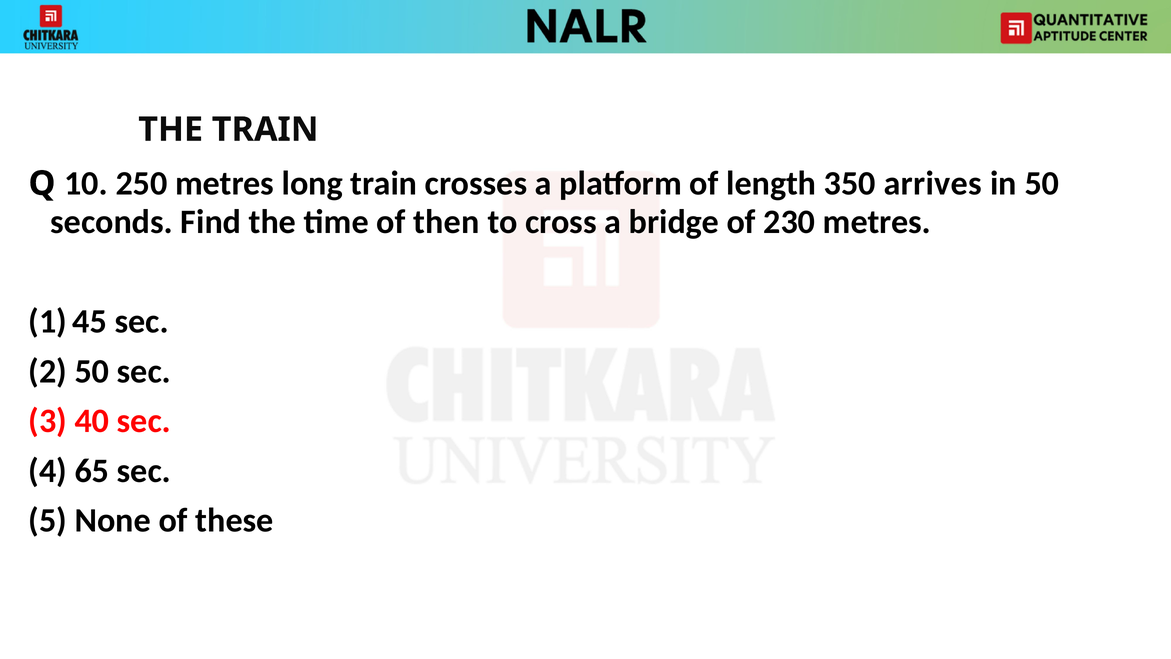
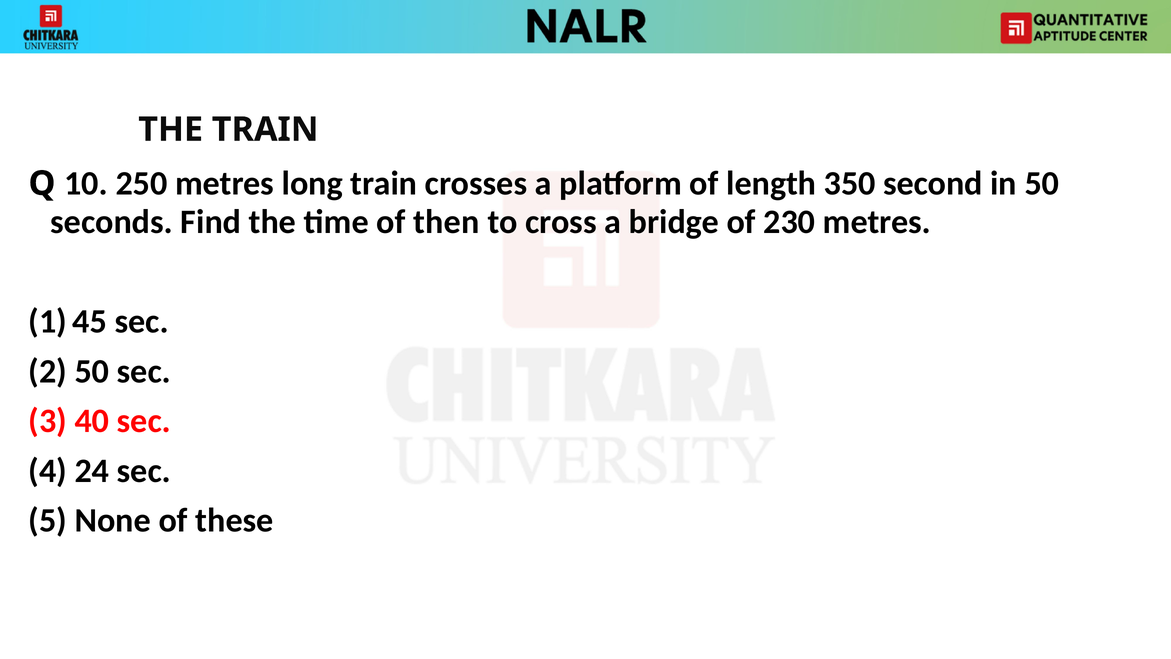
arrives: arrives -> second (933, 183)
65: 65 -> 24 (92, 471)
